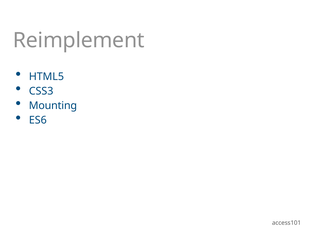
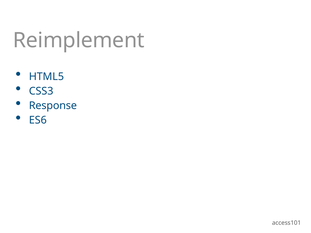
Mounting: Mounting -> Response (53, 106)
